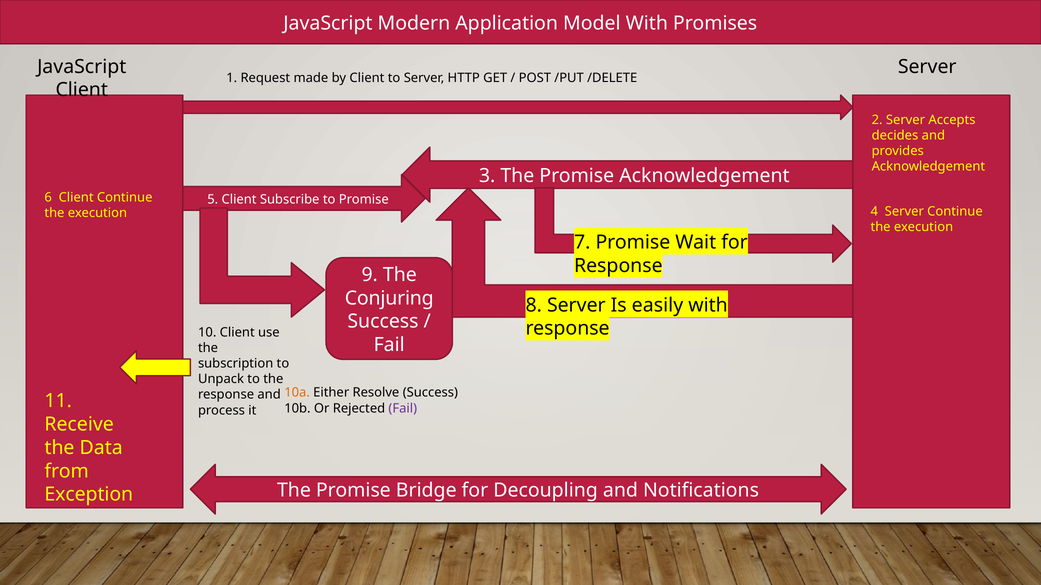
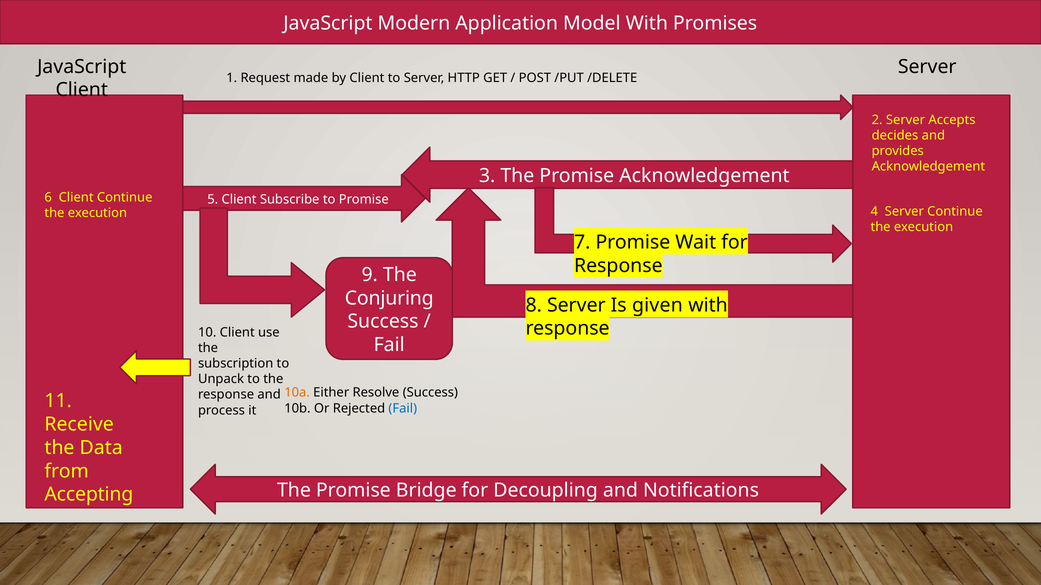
easily: easily -> given (657, 305)
Fail colour: purple -> blue (403, 409)
Exception: Exception -> Accepting (89, 495)
